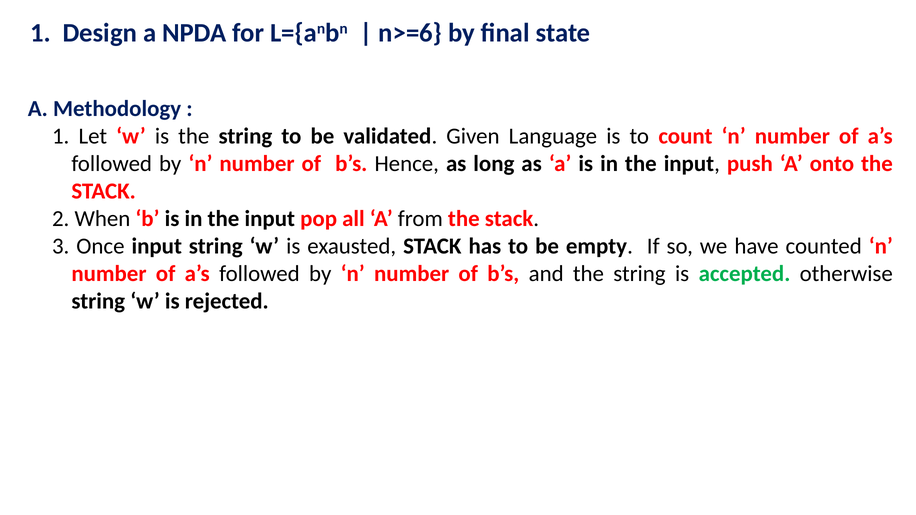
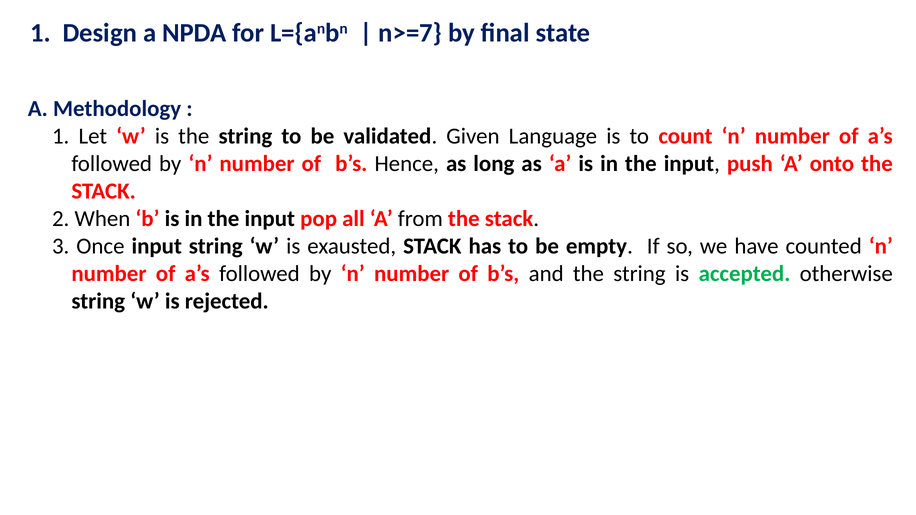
n>=6: n>=6 -> n>=7 (410, 33)
